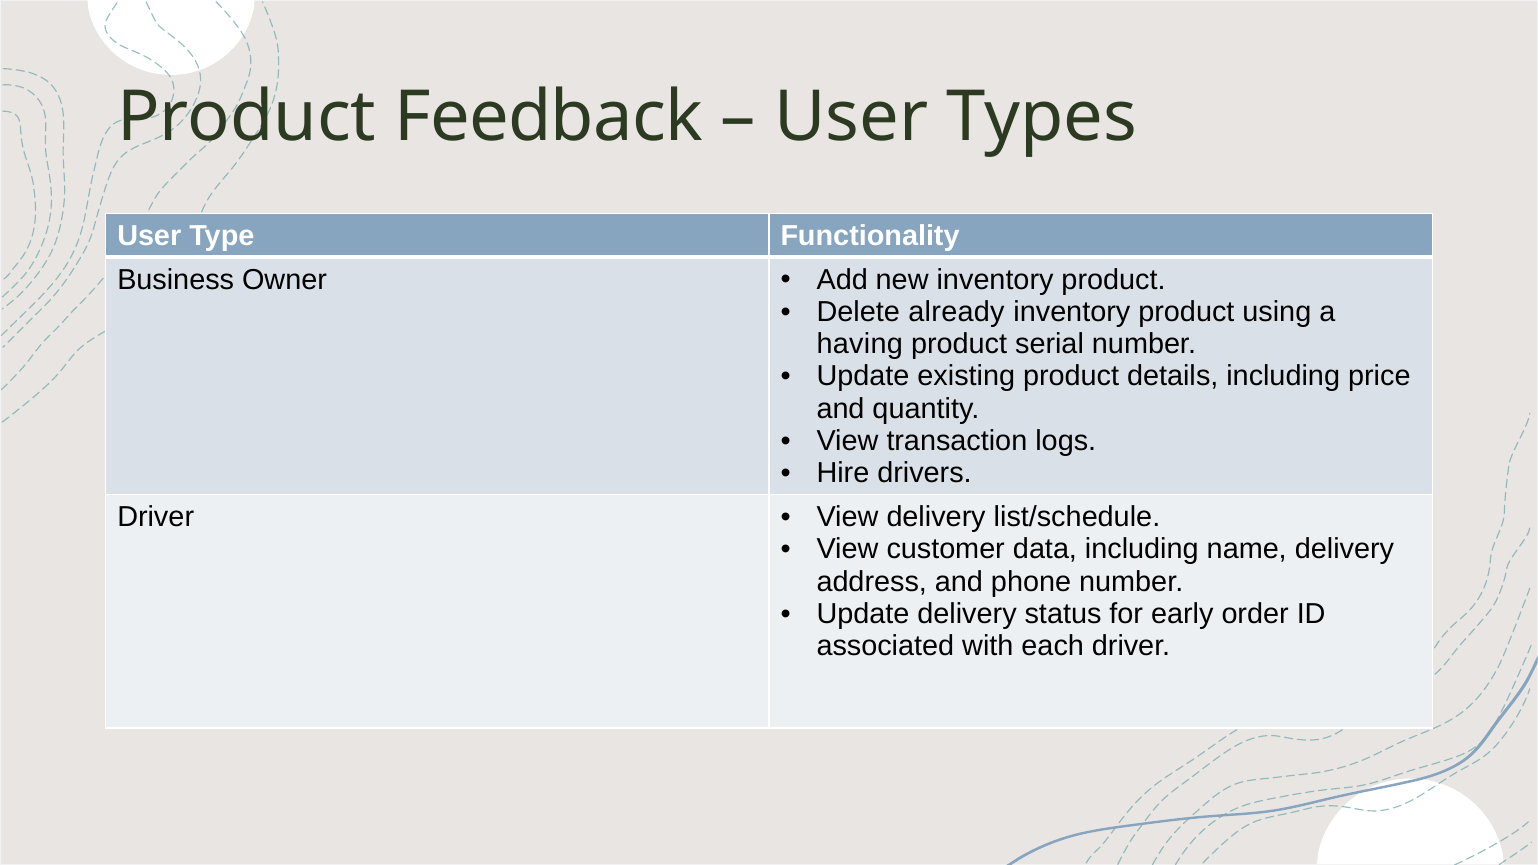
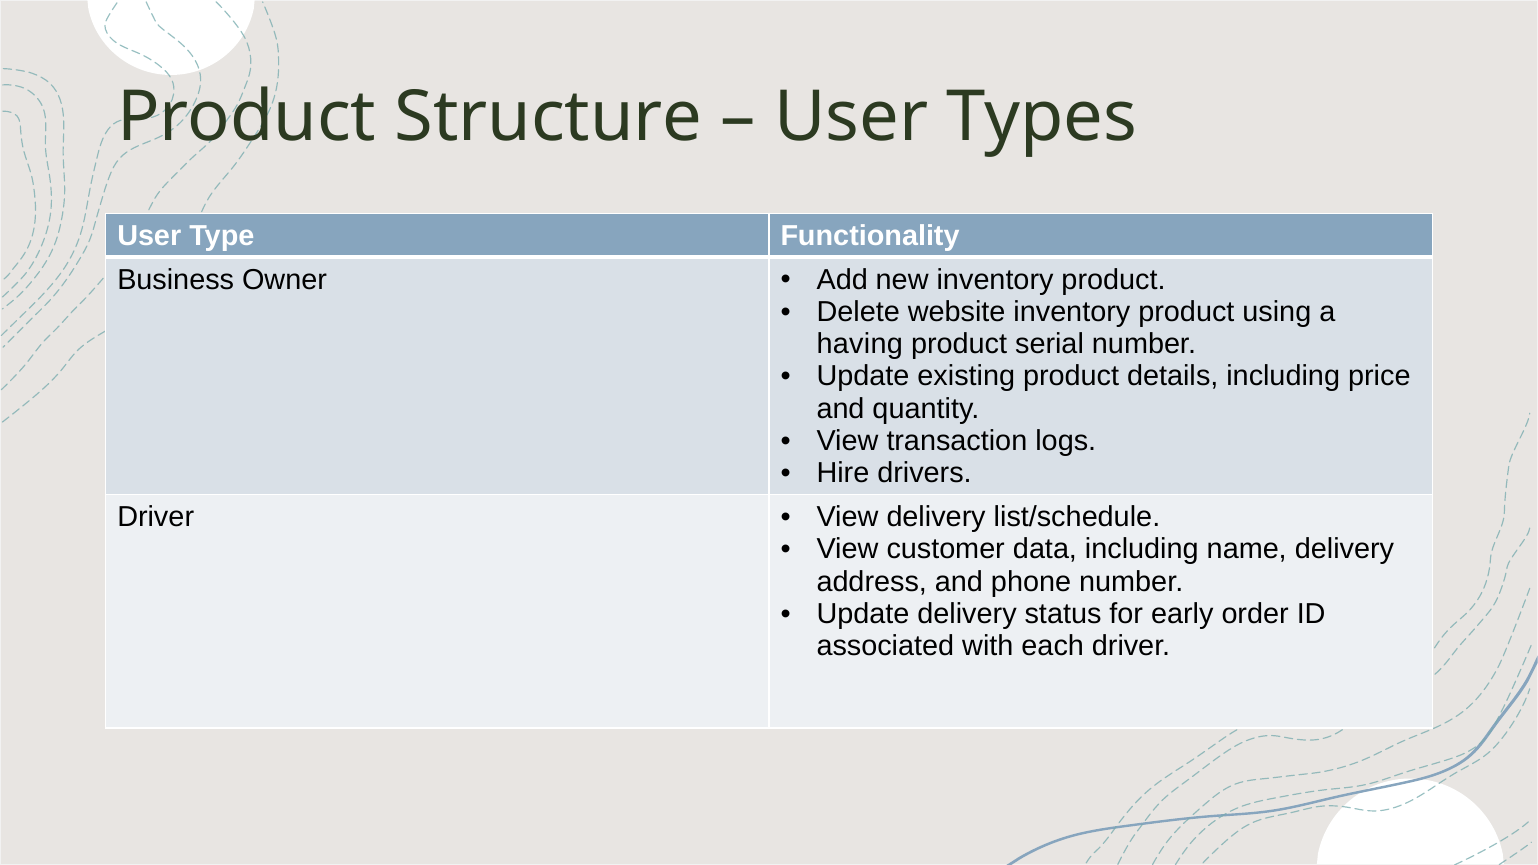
Feedback: Feedback -> Structure (548, 117)
already: already -> website (957, 312)
